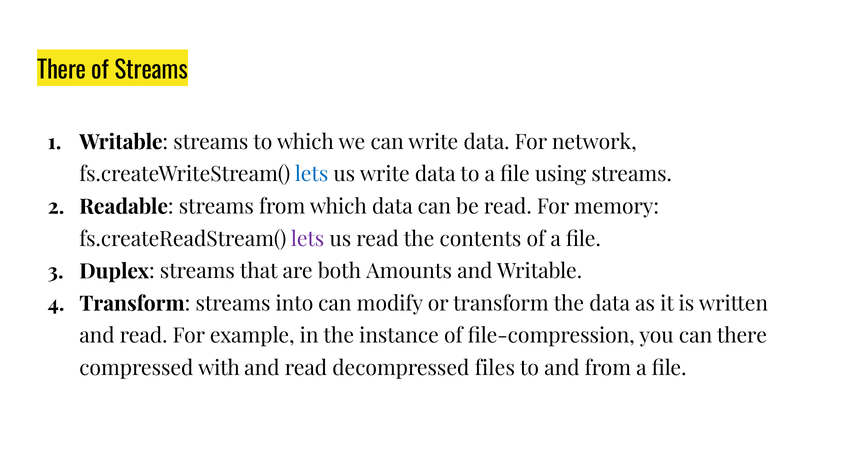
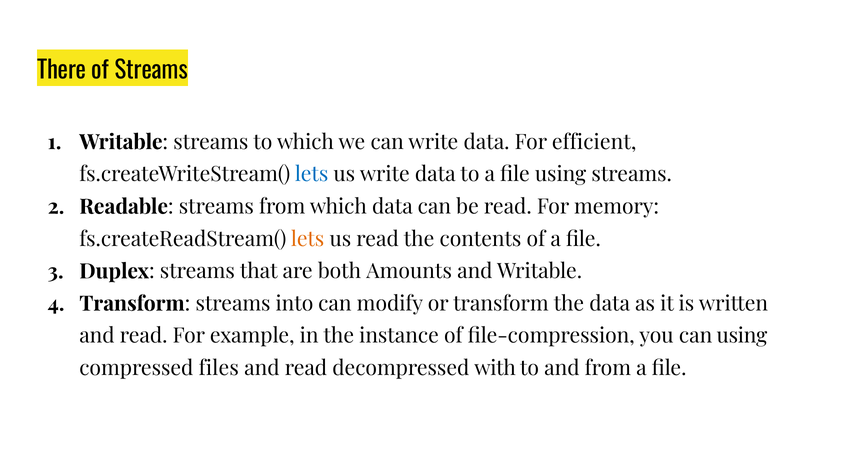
network: network -> efficient (594, 142)
lets colour: purple -> orange (308, 239)
can there: there -> using (742, 336)
with: with -> files (219, 369)
files: files -> with (495, 369)
